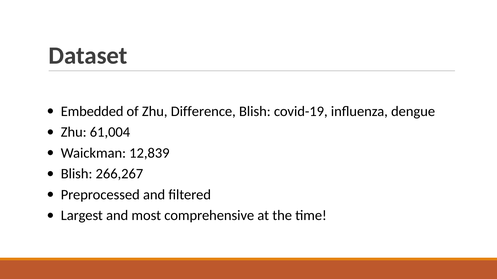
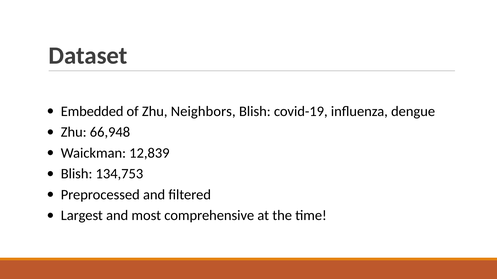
Difference: Difference -> Neighbors (203, 112)
61,004: 61,004 -> 66,948 (110, 132)
266,267: 266,267 -> 134,753 (119, 174)
